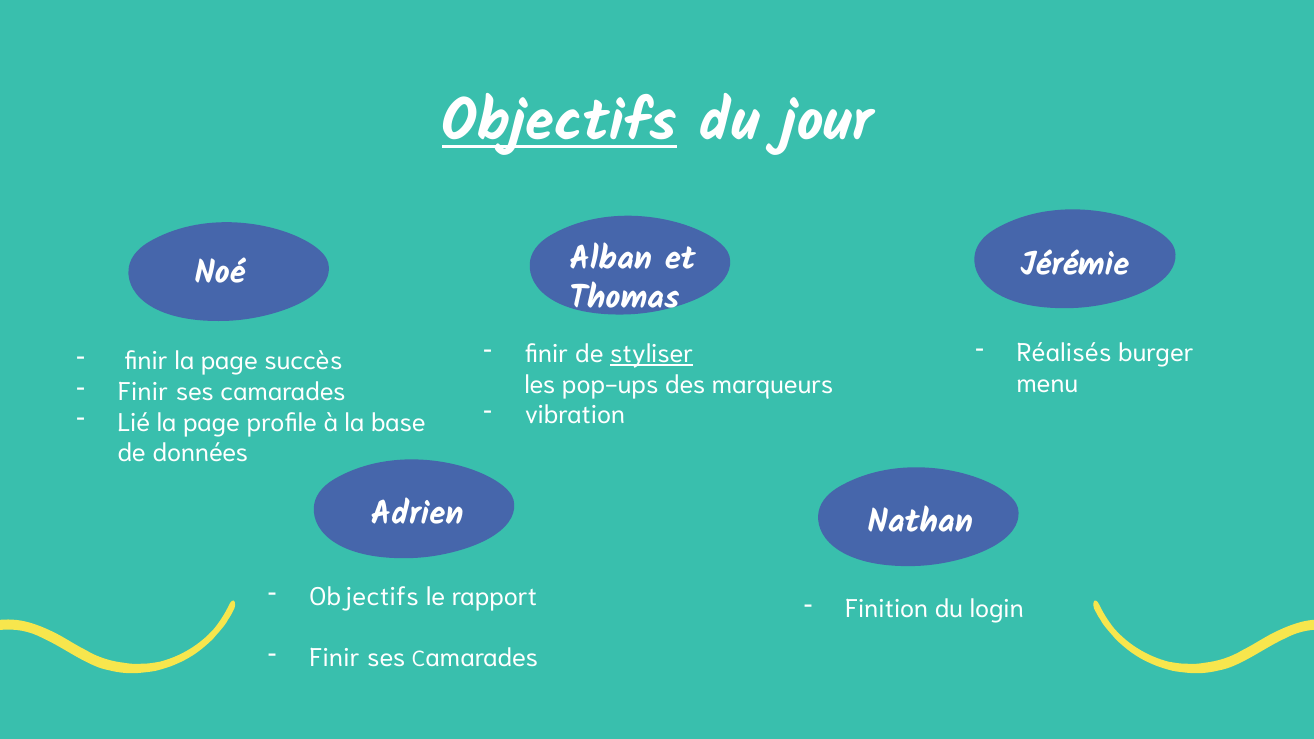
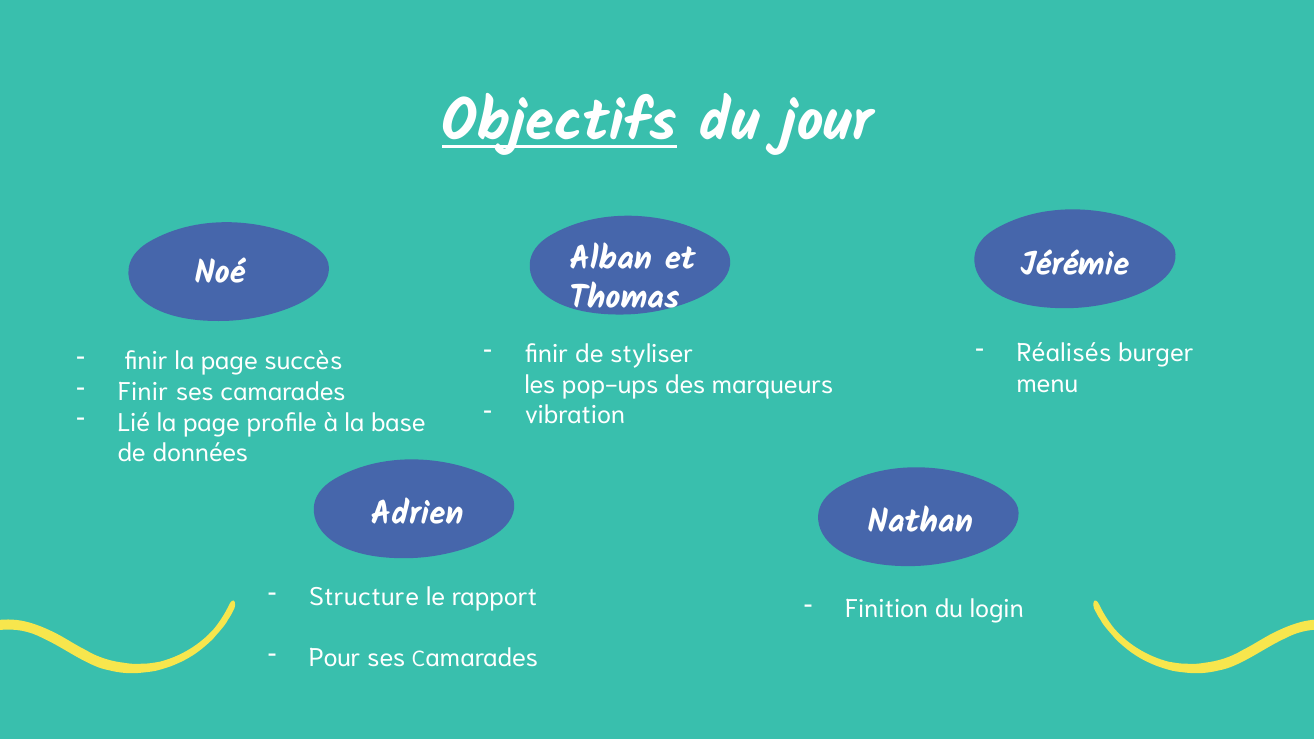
styliser underline: present -> none (652, 354)
Objectifs: Objectifs -> Structure (364, 597)
Finir: Finir -> Pour (335, 658)
